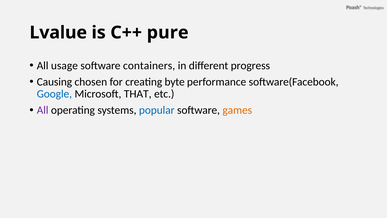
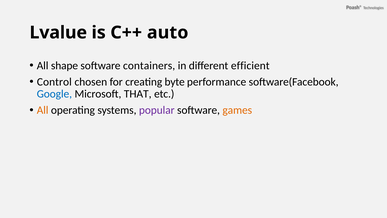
pure: pure -> auto (168, 33)
usage: usage -> shape (64, 65)
progress: progress -> efficient (250, 65)
Causing: Causing -> Control (54, 82)
All colour: purple -> orange (43, 110)
popular colour: blue -> purple (157, 110)
